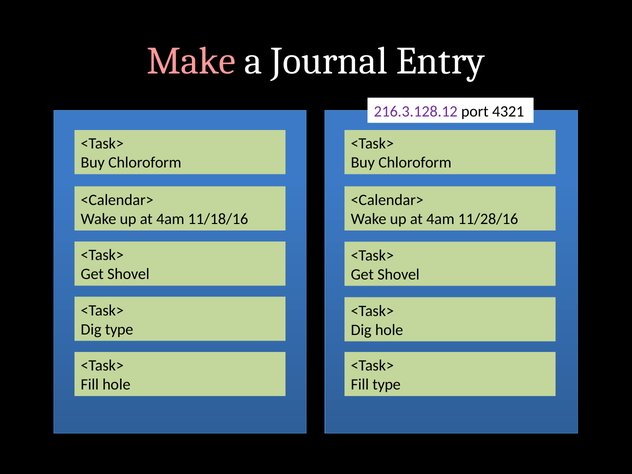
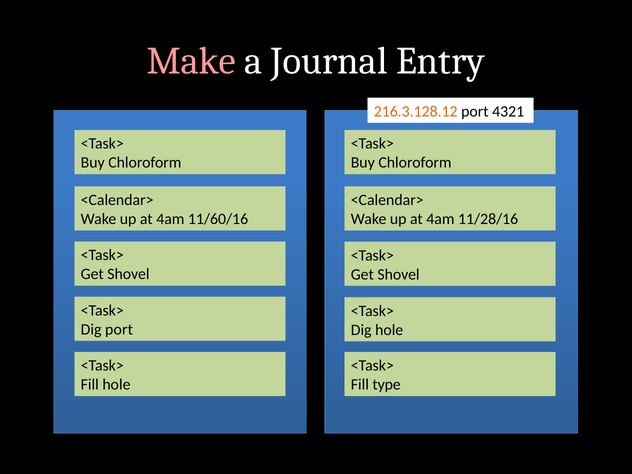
216.3.128.12 colour: purple -> orange (416, 111)
11/18/16: 11/18/16 -> 11/60/16 (218, 219)
Dig type: type -> port (119, 329)
